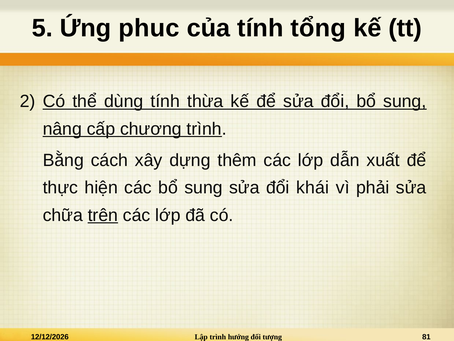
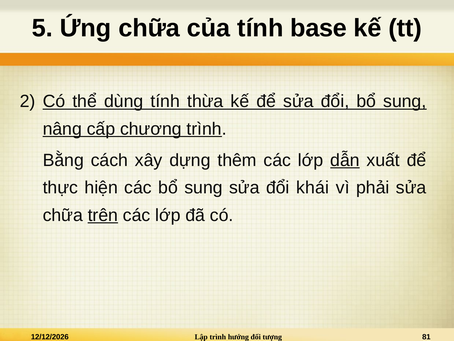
Ứng phuc: phuc -> chữa (149, 28)
tổng: tổng -> base (319, 28)
dẫn underline: none -> present (345, 160)
